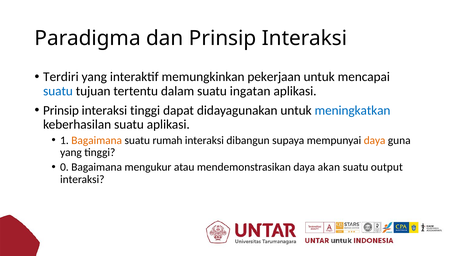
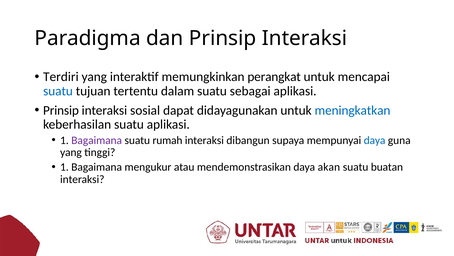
pekerjaan: pekerjaan -> perangkat (274, 77)
ingatan: ingatan -> sebagai (250, 91)
interaksi tinggi: tinggi -> sosial (145, 110)
Bagaimana colour: orange -> purple (97, 140)
daya colour: orange -> blue (375, 140)
0: 0 -> 1 (64, 167)
output: output -> buatan (387, 167)
